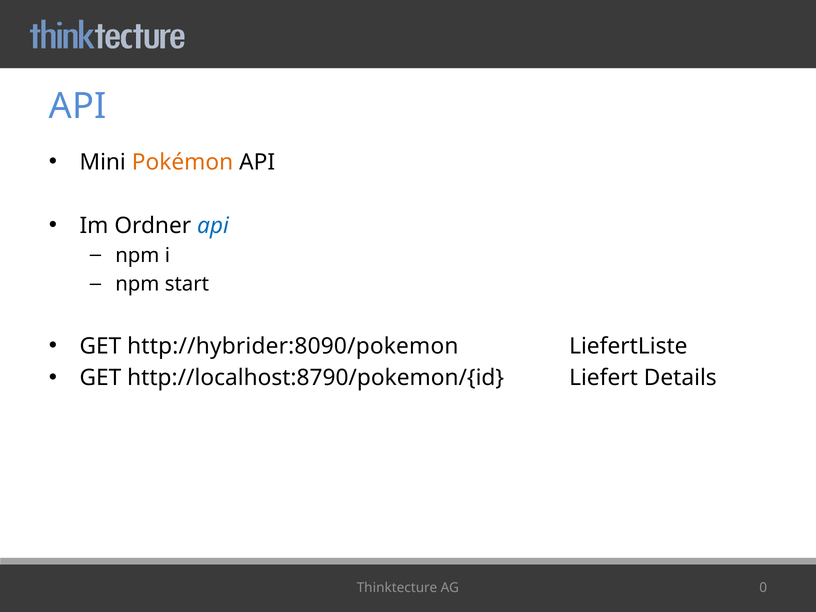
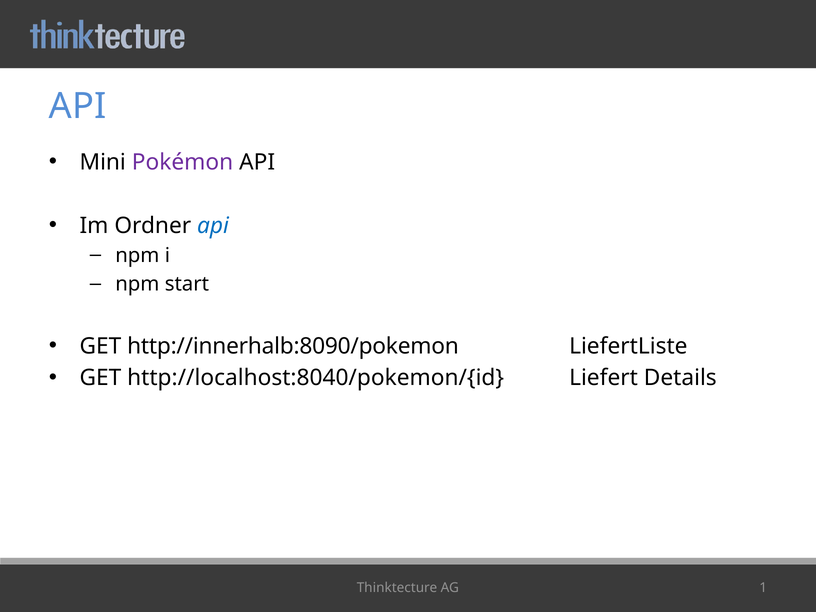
Pokémon colour: orange -> purple (182, 162)
http://hybrider:8090/pokemon: http://hybrider:8090/pokemon -> http://innerhalb:8090/pokemon (293, 346)
http://localhost:8790/pokemon/{id: http://localhost:8790/pokemon/{id -> http://localhost:8040/pokemon/{id (316, 378)
0: 0 -> 1 (763, 588)
